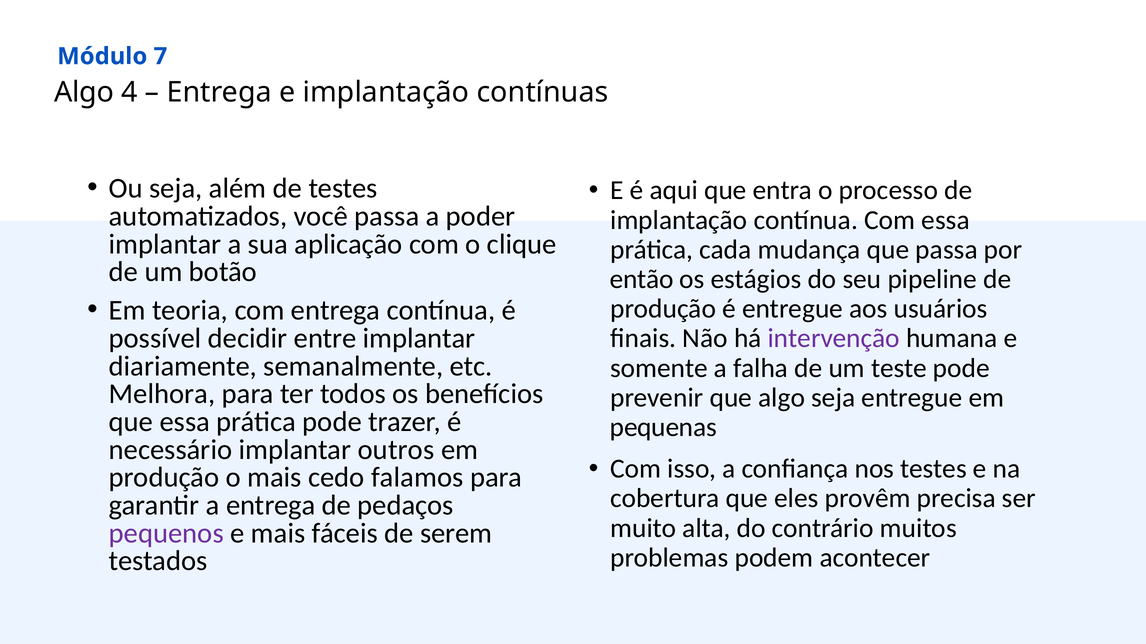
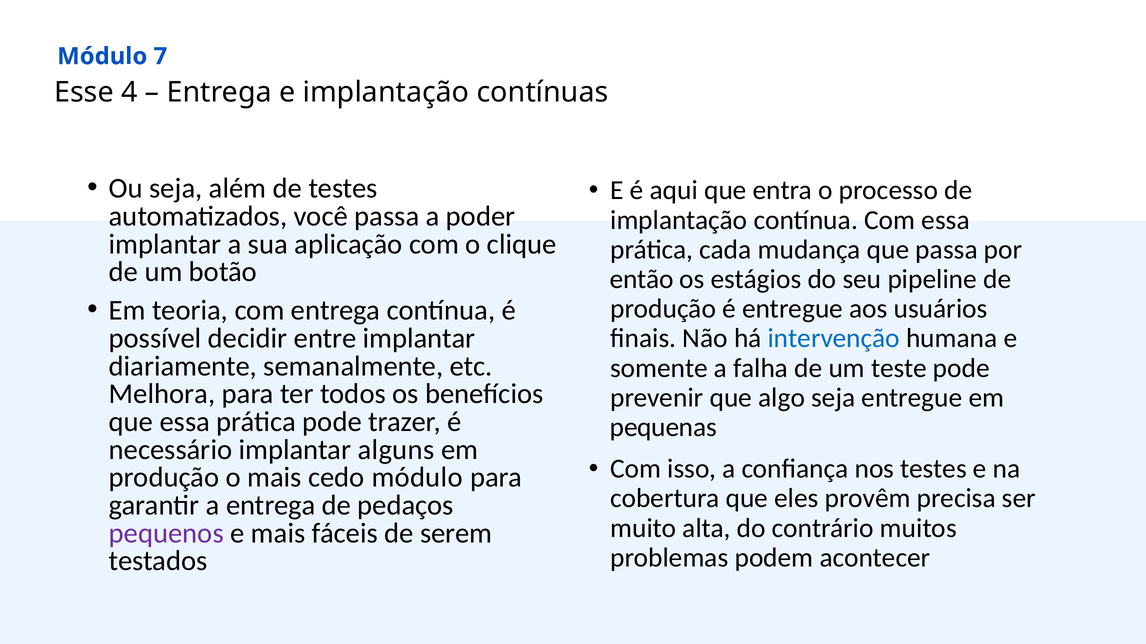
Algo: Algo -> Esse (84, 92)
intervenção colour: purple -> blue (834, 339)
outros: outros -> alguns (396, 450)
cedo falamos: falamos -> módulo (417, 478)
